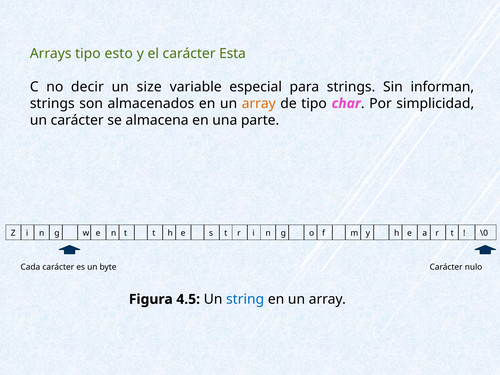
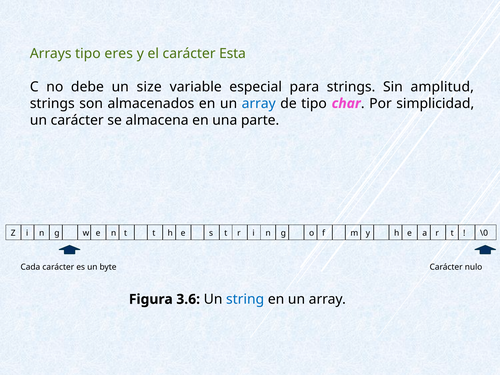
esto: esto -> eres (119, 53)
decir: decir -> debe (87, 87)
informan: informan -> amplitud (442, 87)
array colour: orange -> blue (259, 103)
4.5: 4.5 -> 3.6 (188, 299)
